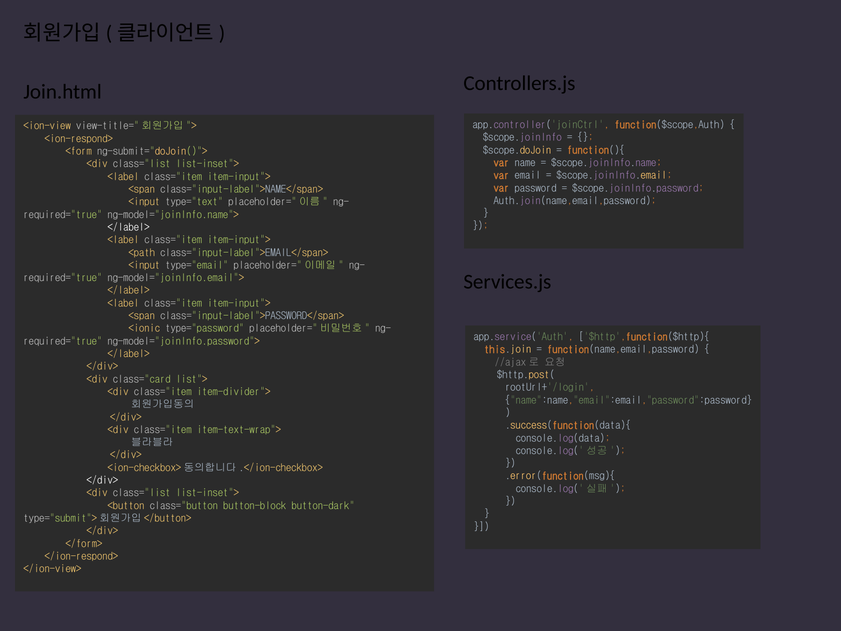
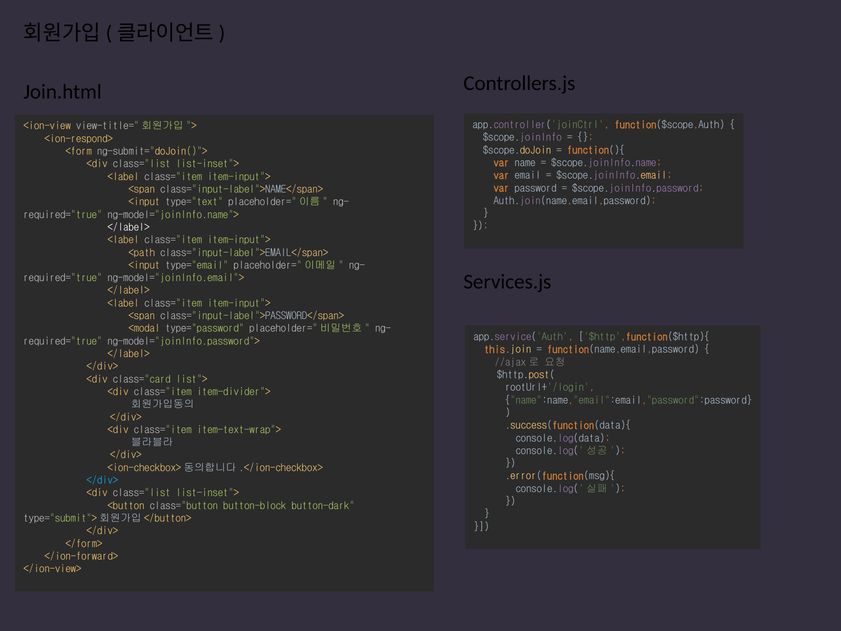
<ionic: <ionic -> <modal (144, 328)
</div> colour: white -> light blue (102, 480)
</ion-respond>: </ion-respond> -> </ion-forward> (81, 556)
